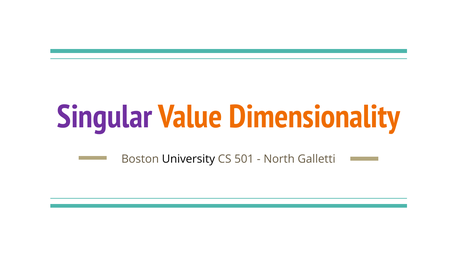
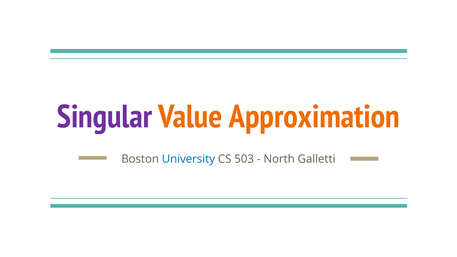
Dimensionality: Dimensionality -> Approximation (314, 117)
University colour: black -> blue (188, 159)
501: 501 -> 503 (244, 159)
